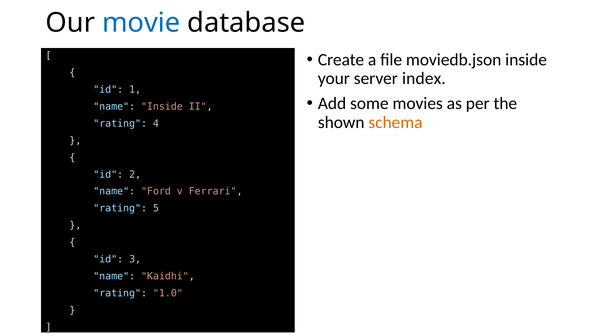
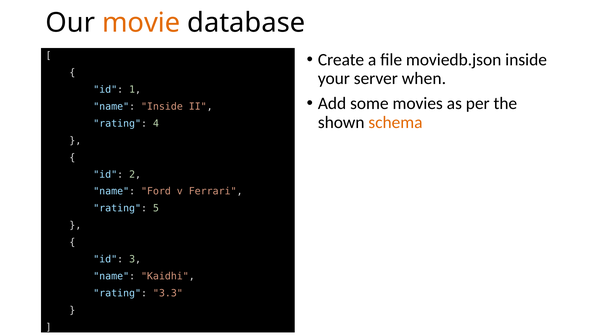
movie colour: blue -> orange (141, 23)
index: index -> when (424, 78)
1.0: 1.0 -> 3.3 (168, 293)
